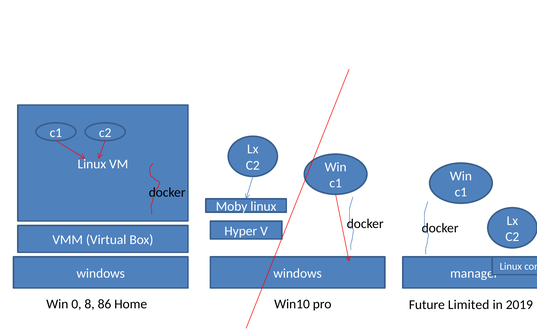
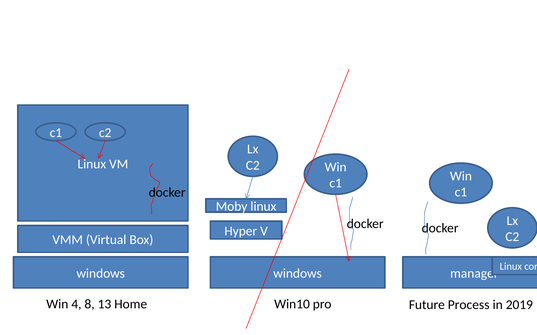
0: 0 -> 4 (76, 305)
86: 86 -> 13 (104, 305)
Limited: Limited -> Process (469, 305)
